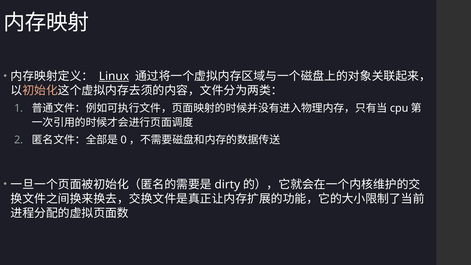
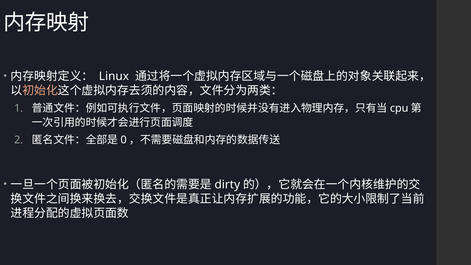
Linux underline: present -> none (114, 76)
